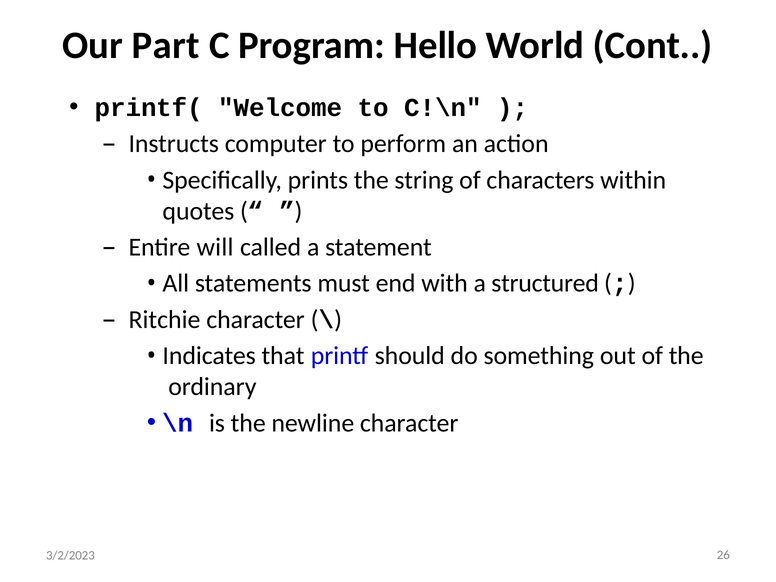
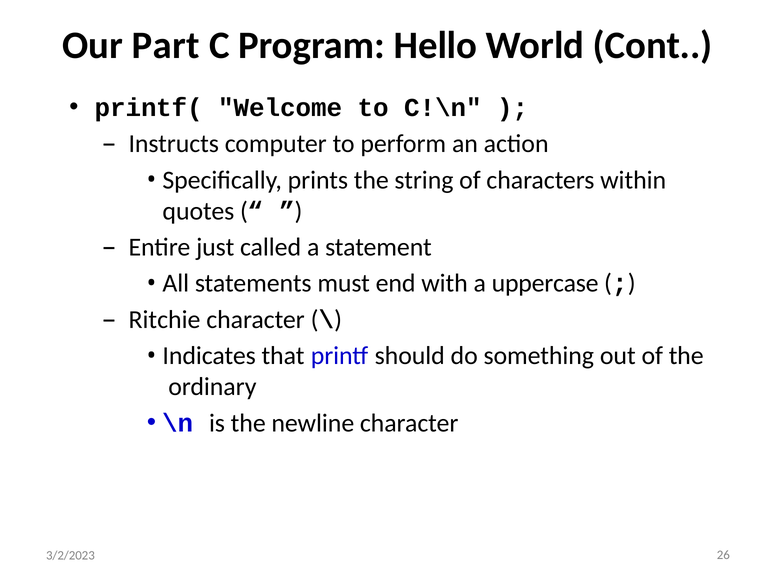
will: will -> just (215, 247)
structured: structured -> uppercase (545, 283)
